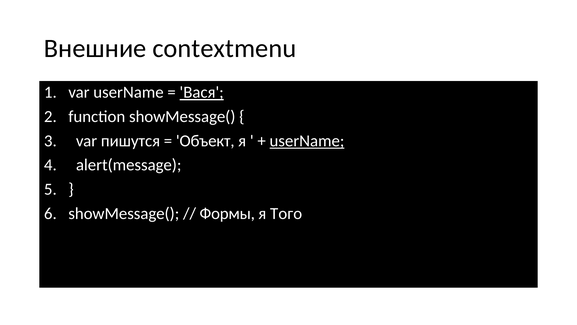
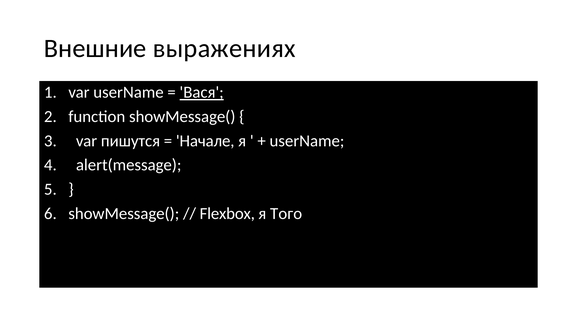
contextmenu: contextmenu -> выражениях (224, 48)
Объект: Объект -> Начале (205, 141)
userName underline: present -> none (307, 141)
Формы: Формы -> Flexbox (227, 213)
